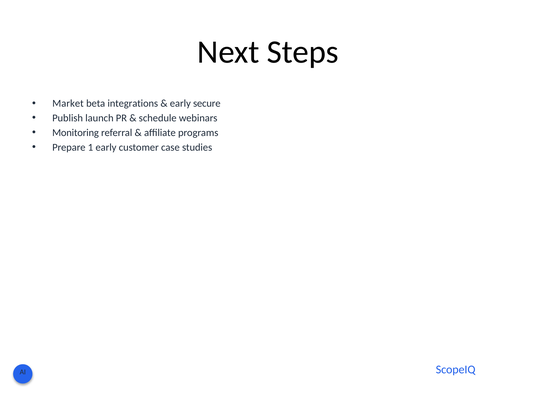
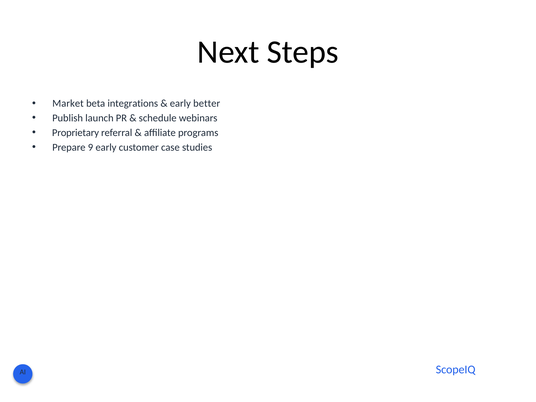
secure: secure -> better (207, 103)
Monitoring: Monitoring -> Proprietary (76, 133)
1: 1 -> 9 (90, 147)
